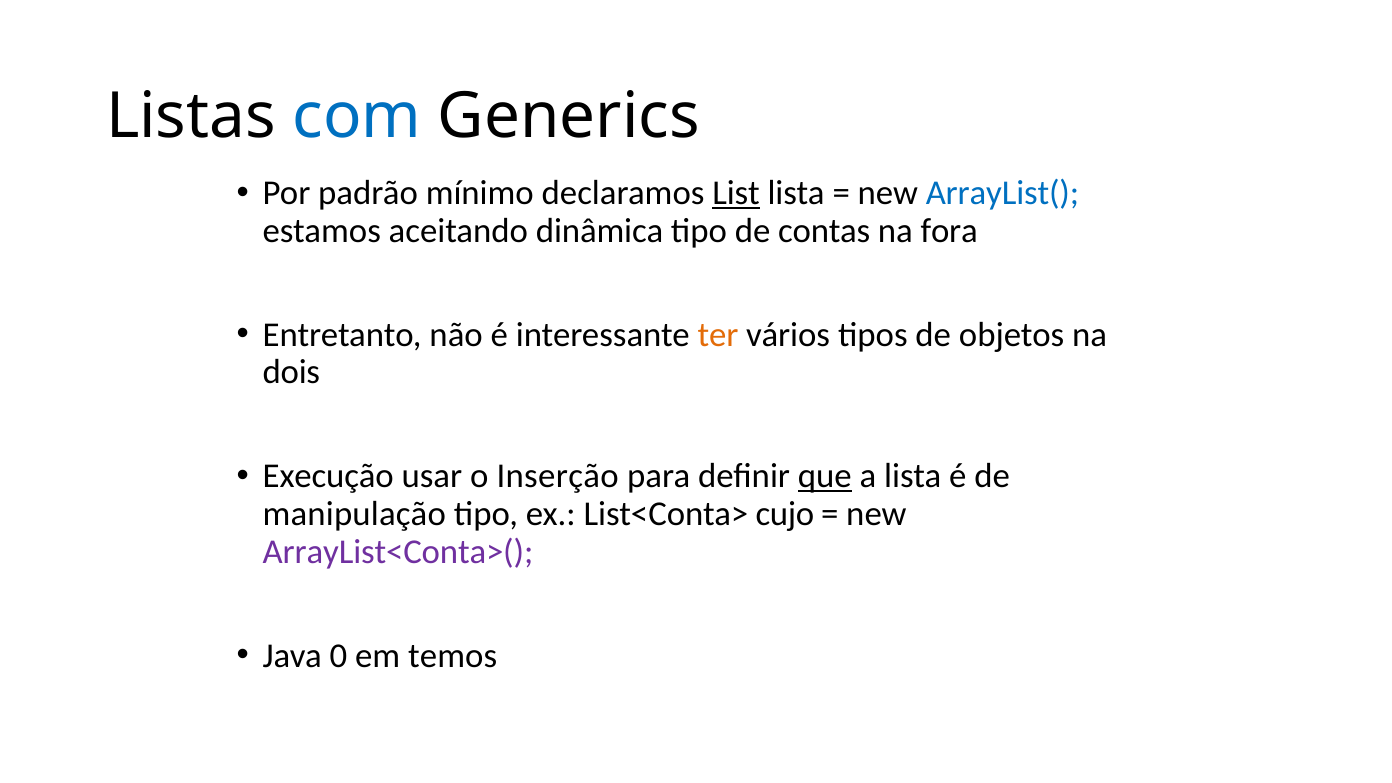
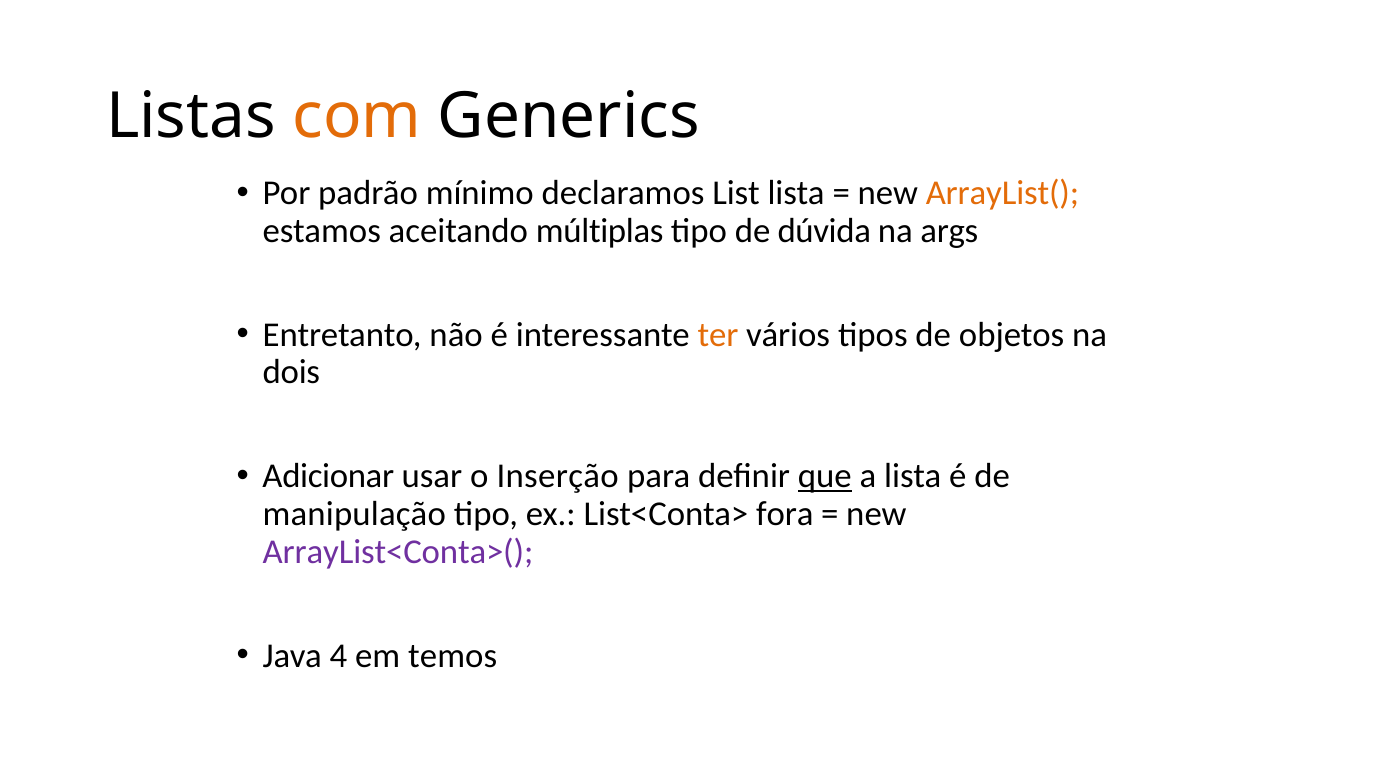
com colour: blue -> orange (357, 117)
List underline: present -> none (736, 193)
ArrayList( colour: blue -> orange (1002, 193)
dinâmica: dinâmica -> múltiplas (600, 231)
contas: contas -> dúvida (824, 231)
fora: fora -> args (949, 231)
Execução: Execução -> Adicionar (328, 476)
cujo: cujo -> fora (785, 514)
0: 0 -> 4 (338, 656)
